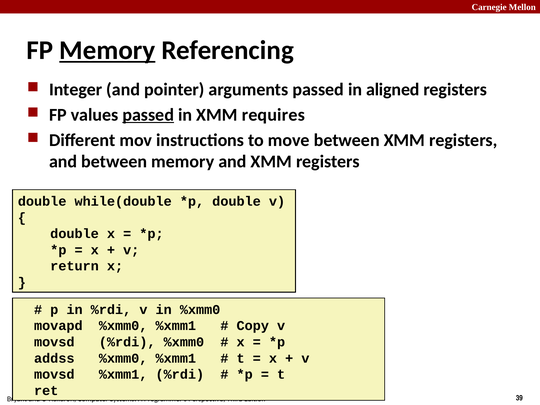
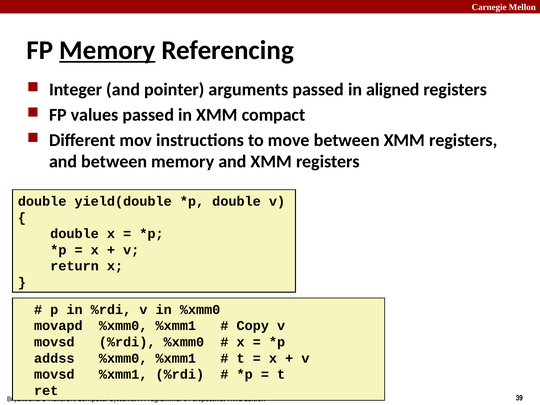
passed underline: present -> none (148, 115)
requires: requires -> compact (273, 115)
while(double: while(double -> yield(double (123, 201)
